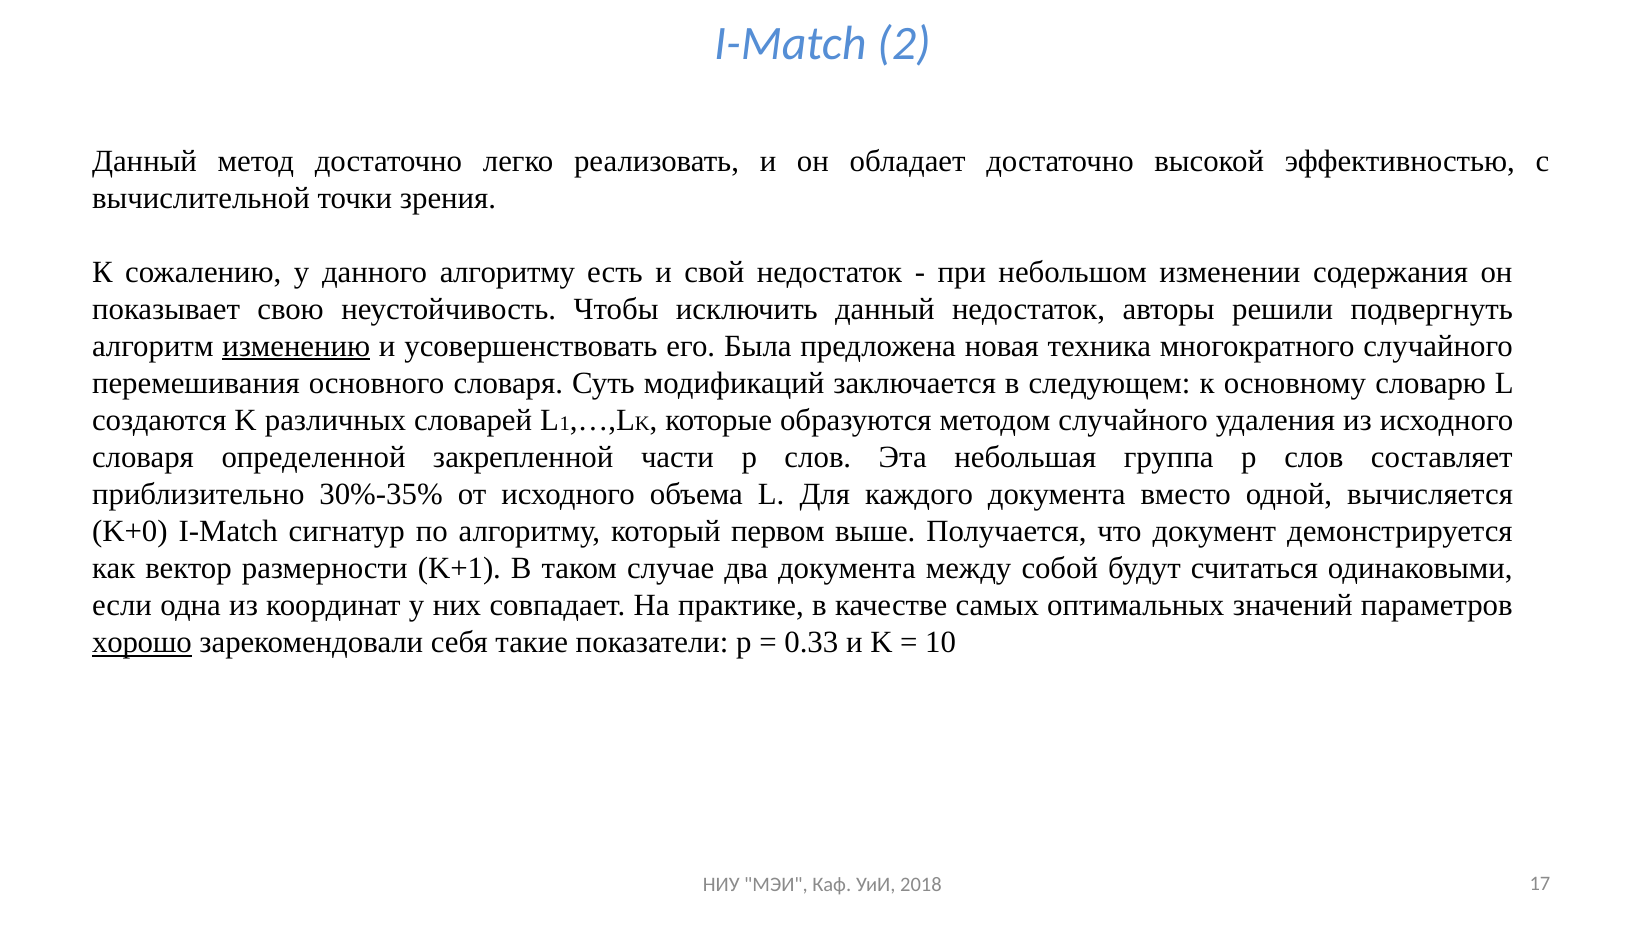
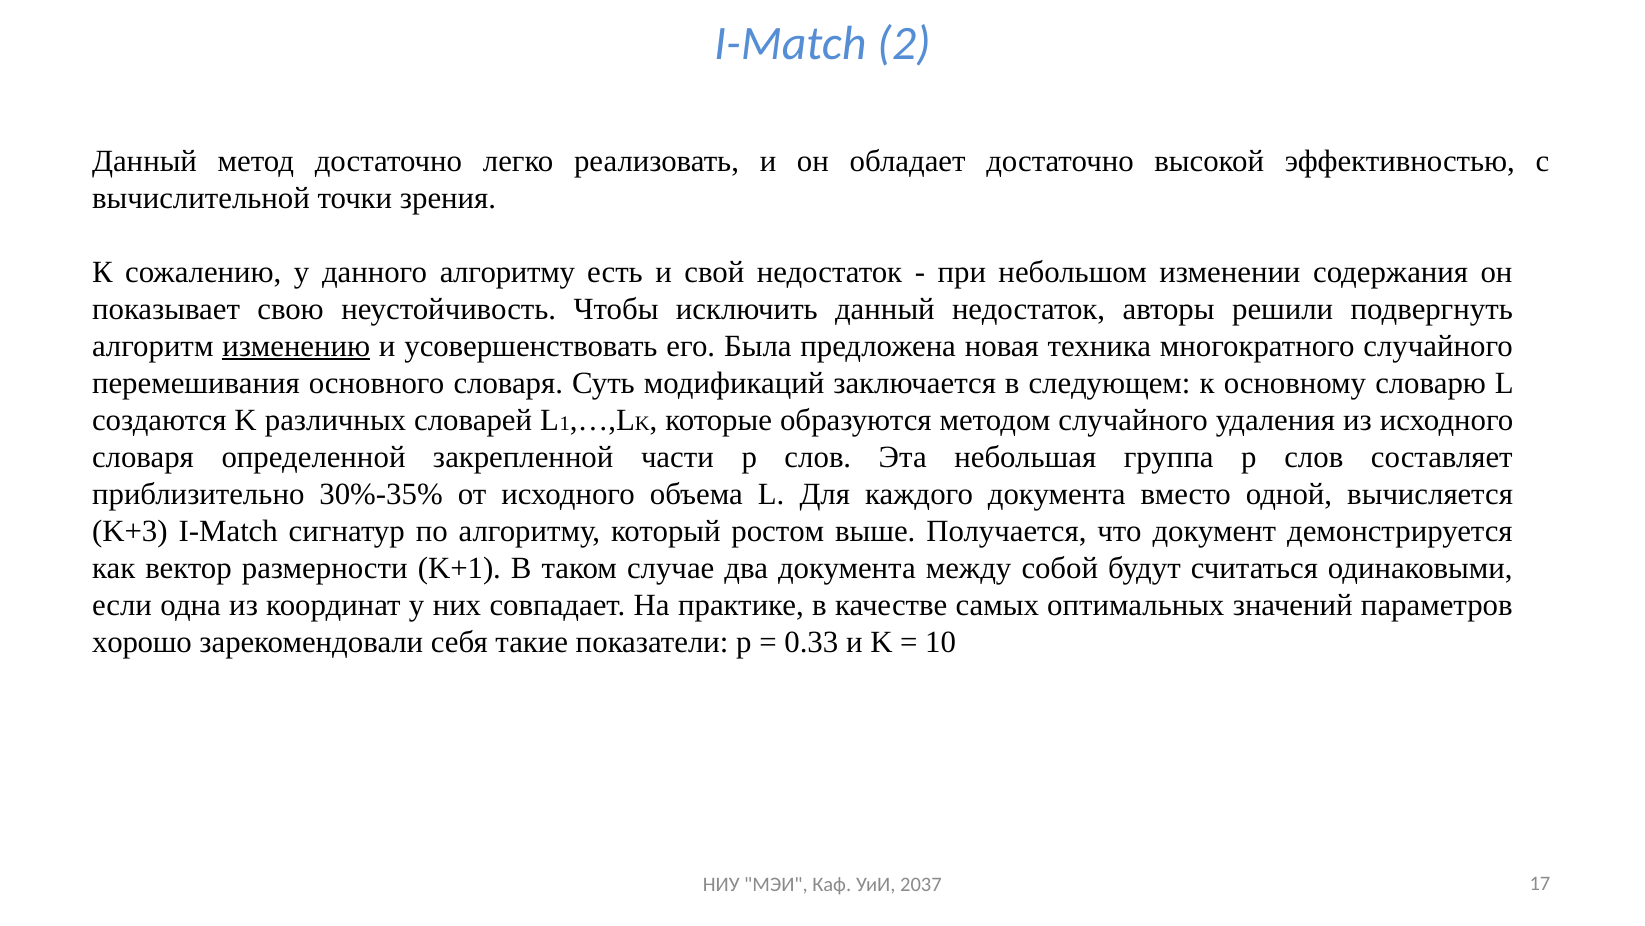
K+0: K+0 -> K+3 (130, 531)
первом: первом -> ростом (778, 531)
хорошо underline: present -> none (142, 642)
2018: 2018 -> 2037 (921, 884)
